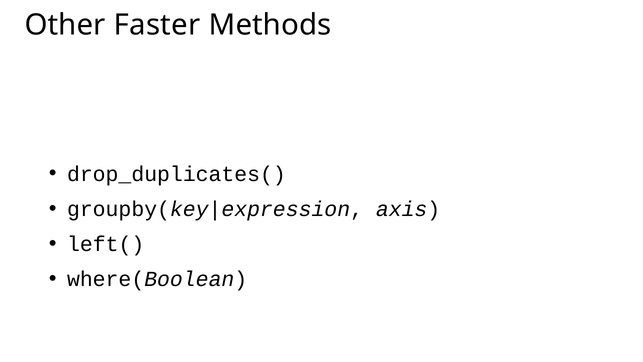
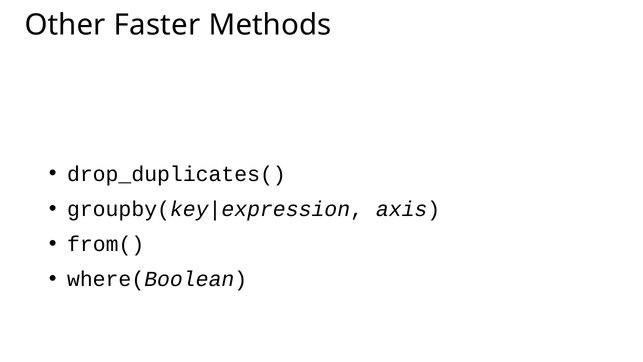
left(: left( -> from( (106, 244)
